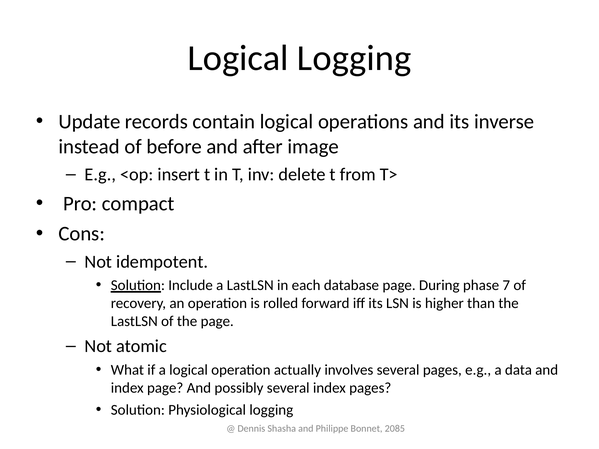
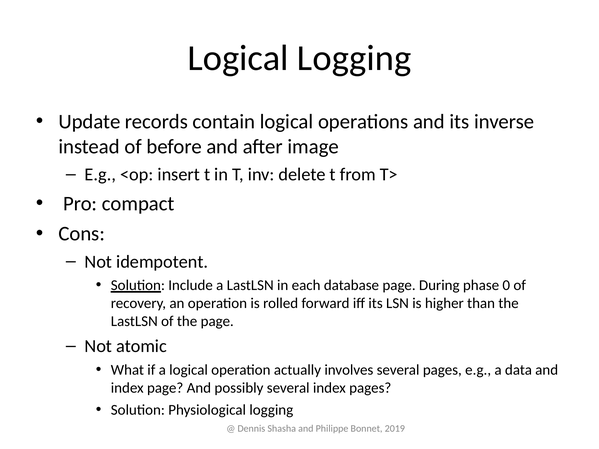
7: 7 -> 0 (506, 286)
2085: 2085 -> 2019 (395, 429)
